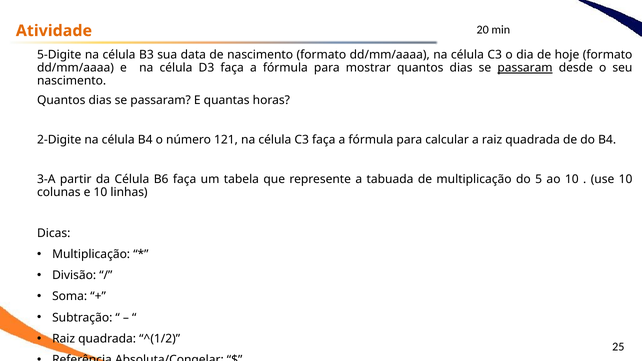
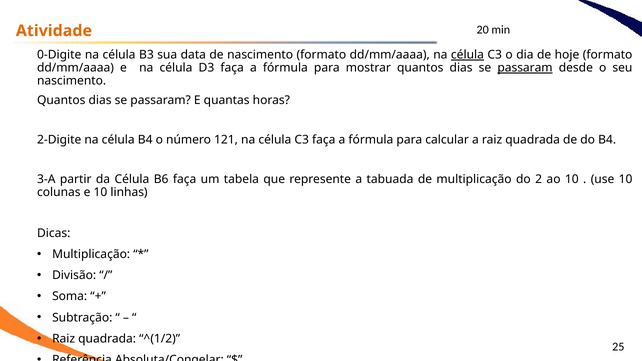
5-Digite: 5-Digite -> 0-Digite (59, 55)
célula underline: none -> present (467, 55)
5: 5 -> 2 (539, 179)
